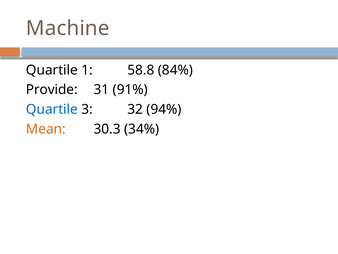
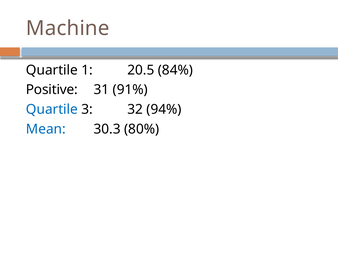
58.8: 58.8 -> 20.5 (141, 70)
Provide: Provide -> Positive (52, 90)
Mean colour: orange -> blue (46, 129)
34%: 34% -> 80% (142, 129)
